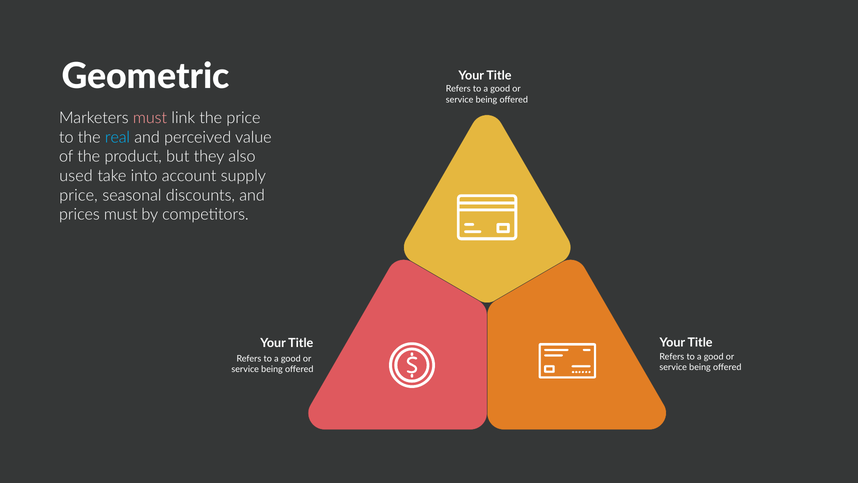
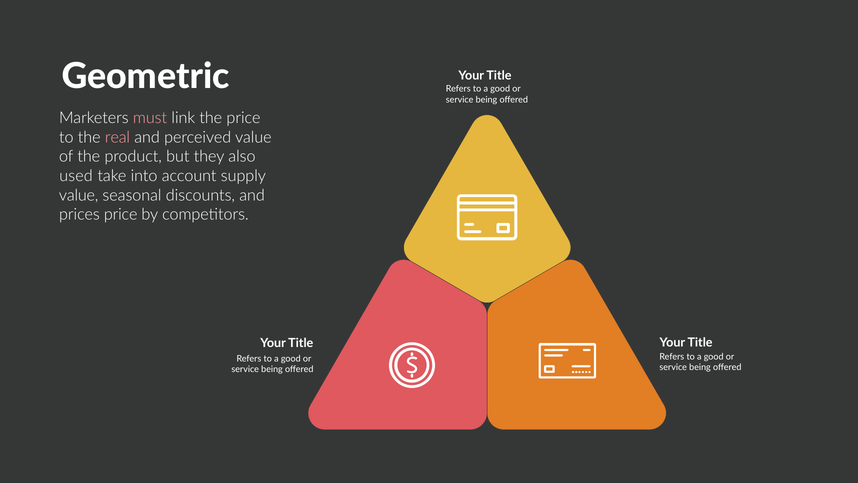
real colour: light blue -> pink (117, 137)
price: price -> value (79, 195)
prices must: must -> price (121, 214)
